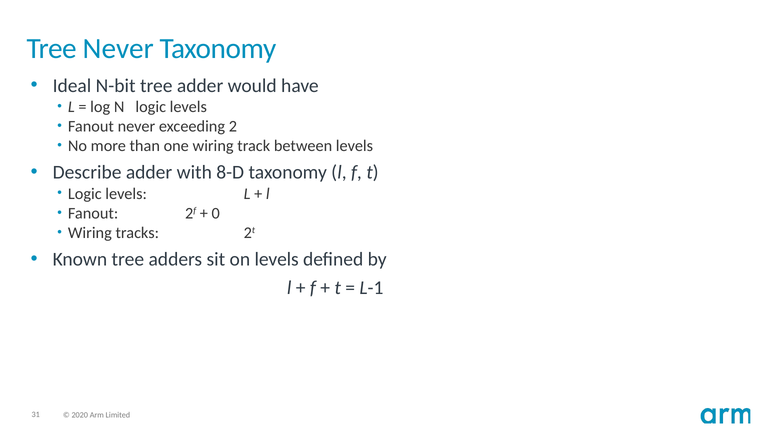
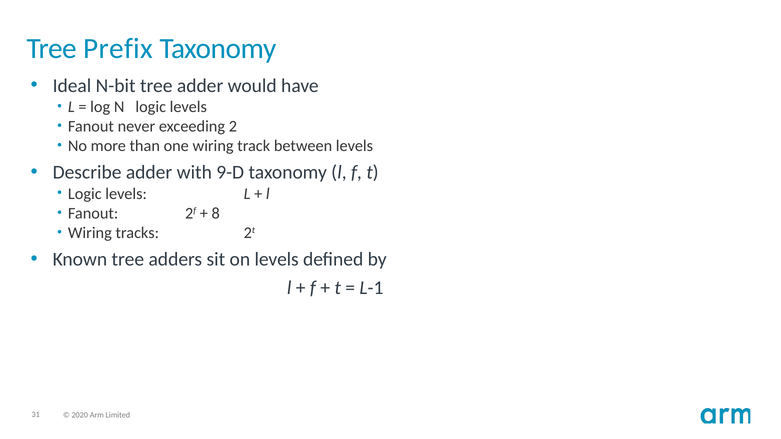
Tree Never: Never -> Prefix (118, 48)
8-D: 8-D -> 9-D (230, 173)
0: 0 -> 8 (216, 213)
